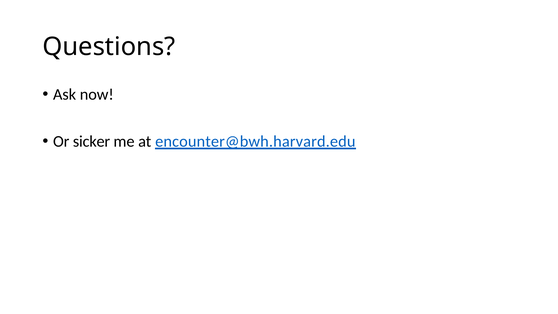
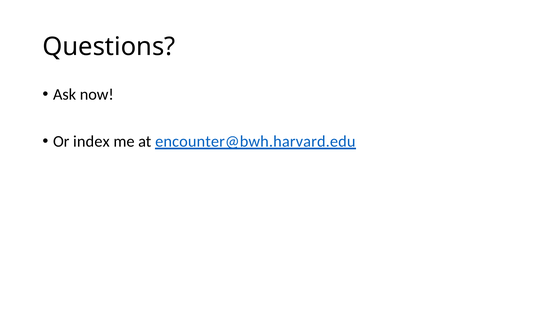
sicker: sicker -> index (91, 141)
